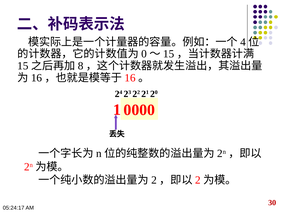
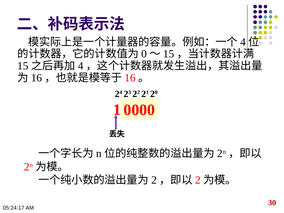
8: 8 -> 4 (81, 66)
